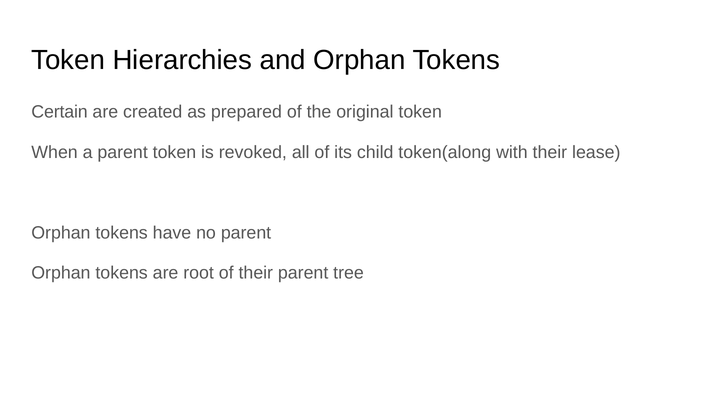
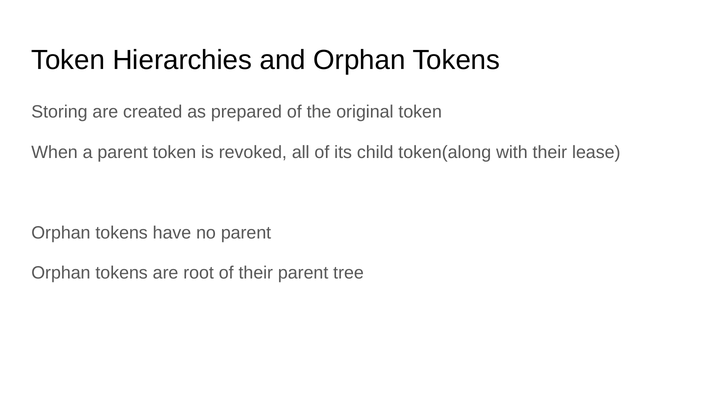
Certain: Certain -> Storing (59, 112)
